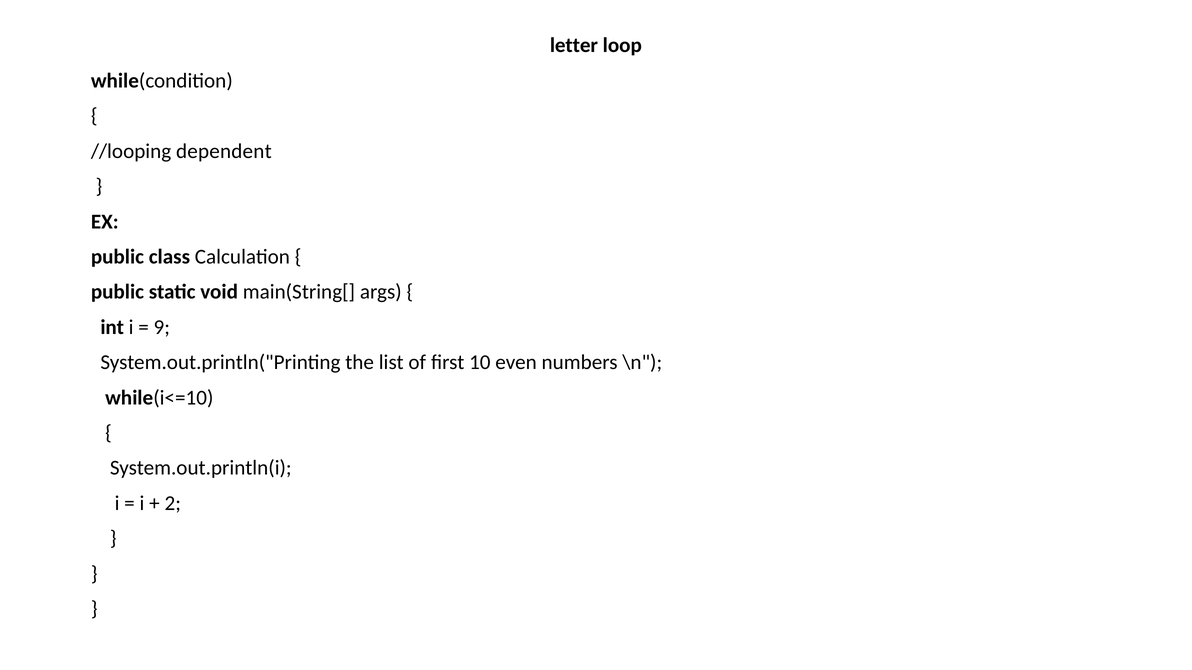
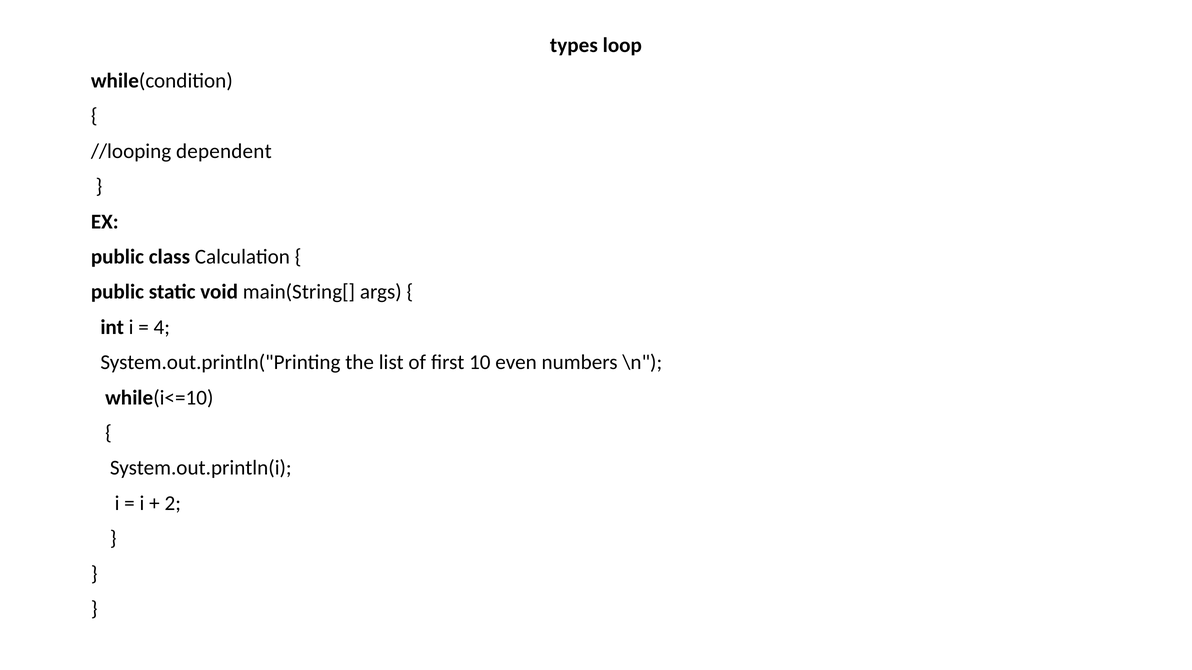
letter: letter -> types (574, 46)
9: 9 -> 4 (162, 327)
